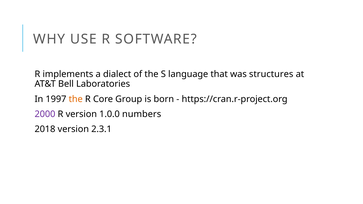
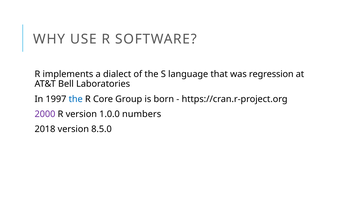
structures: structures -> regression (271, 74)
the colour: orange -> blue (76, 99)
2.3.1: 2.3.1 -> 8.5.0 (101, 129)
